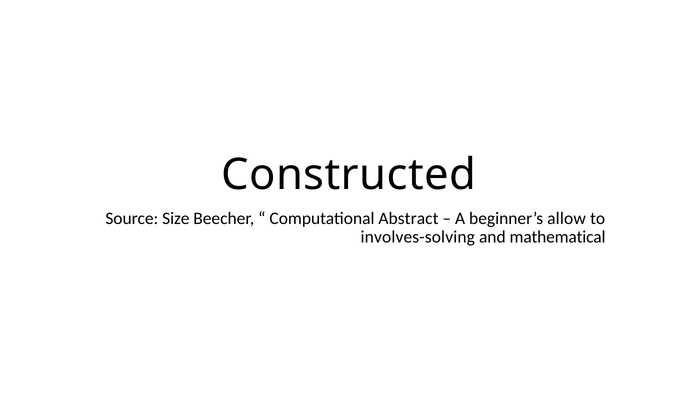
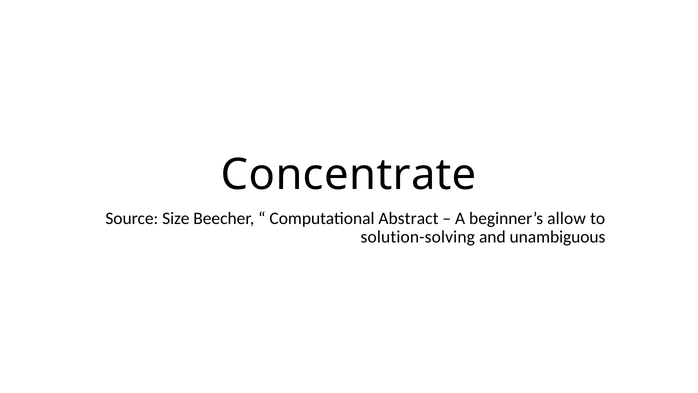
Constructed: Constructed -> Concentrate (349, 174)
involves-solving: involves-solving -> solution-solving (418, 237)
mathematical: mathematical -> unambiguous (558, 237)
